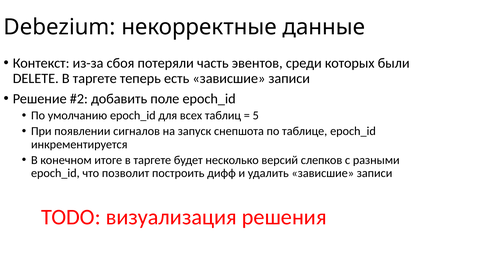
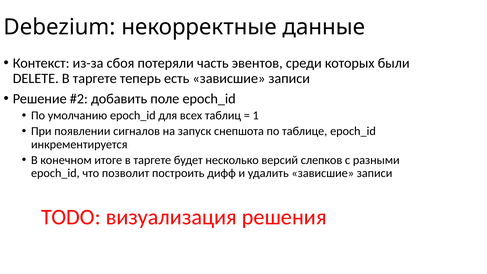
5: 5 -> 1 (256, 116)
